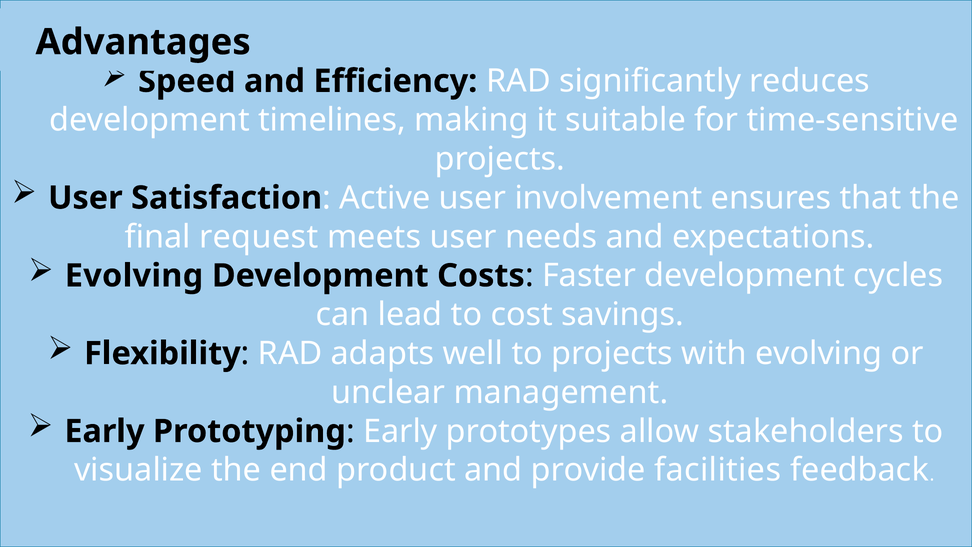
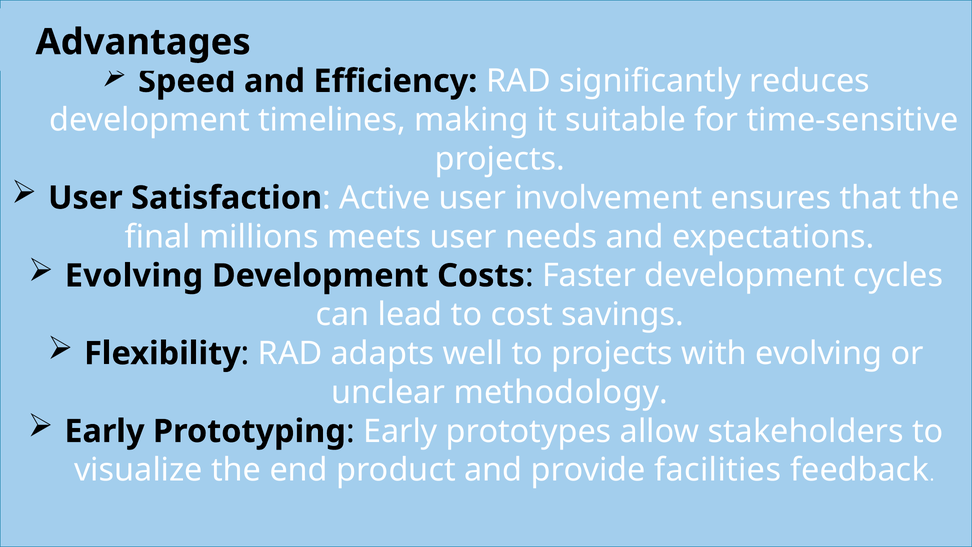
request: request -> millions (259, 237)
management: management -> methodology (561, 392)
